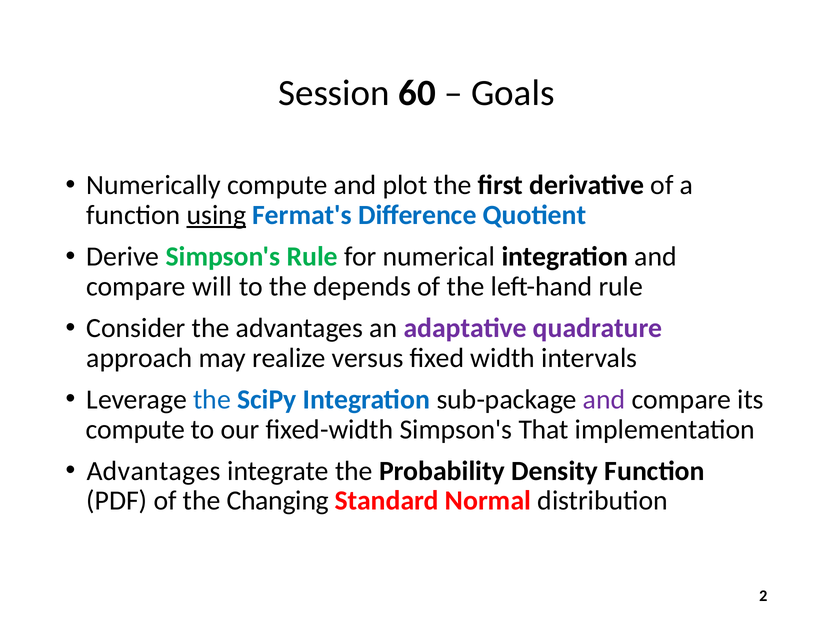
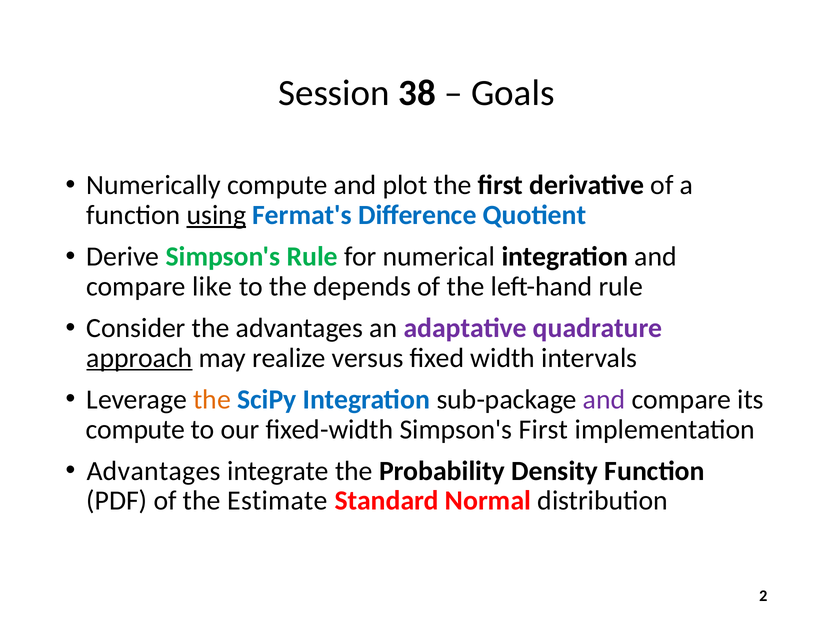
60: 60 -> 38 (417, 93)
will: will -> like (212, 287)
approach underline: none -> present (139, 358)
the colour: blue -> orange (212, 400)
Simpson's That: That -> First (543, 430)
Changing: Changing -> Estimate (277, 501)
